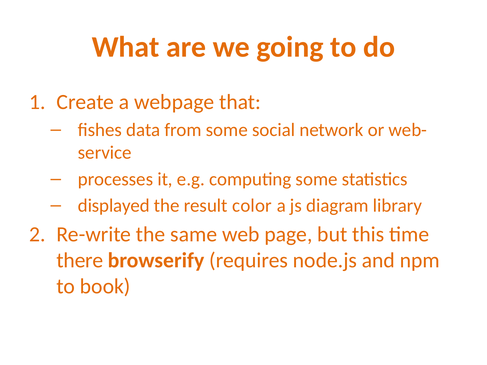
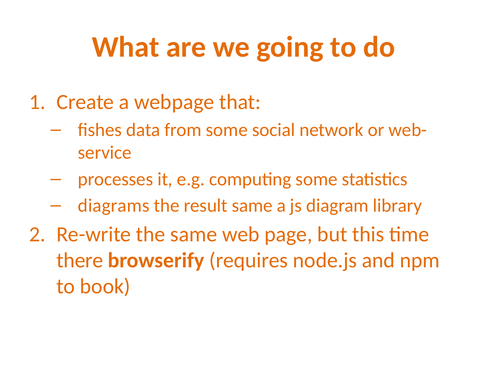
displayed: displayed -> diagrams (114, 206)
result color: color -> same (252, 206)
